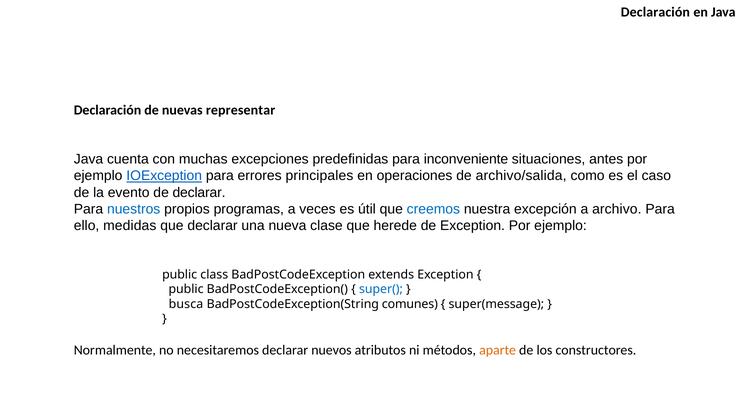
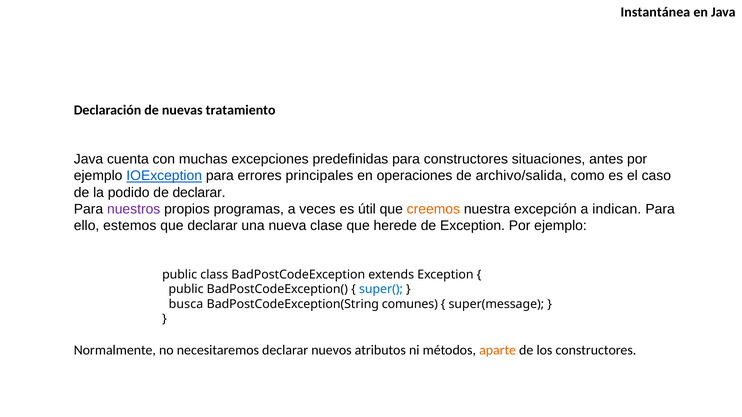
Declaración: Declaración -> Instantánea (655, 12)
representar: representar -> tratamiento (241, 110)
para inconveniente: inconveniente -> constructores (466, 159)
evento: evento -> podido (129, 193)
nuestros colour: blue -> purple (134, 209)
creemos colour: blue -> orange (433, 209)
archivo: archivo -> indican (617, 209)
medidas: medidas -> estemos (130, 226)
